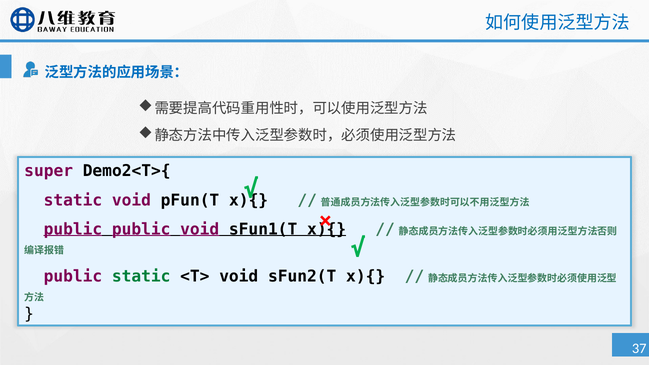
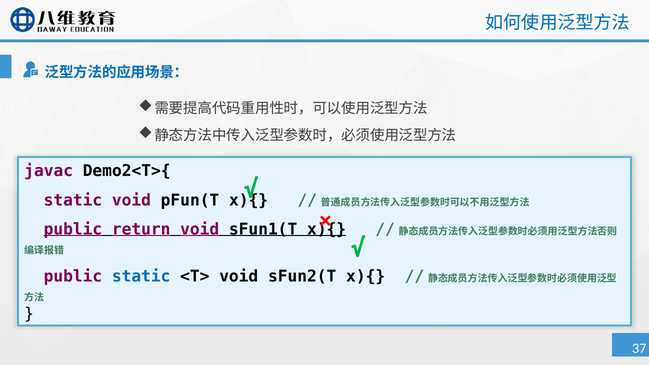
super: super -> javac (49, 171)
public public: public -> return (141, 229)
static colour: green -> blue (141, 277)
